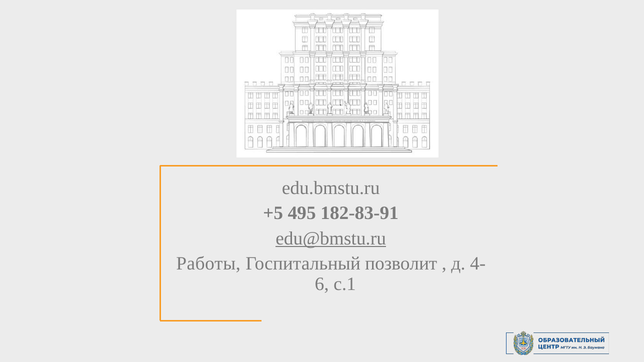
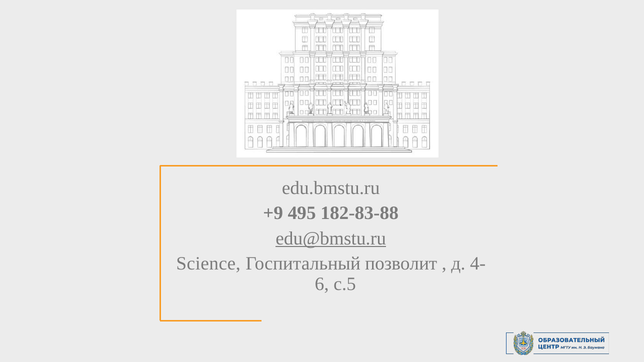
+5: +5 -> +9 (273, 213)
182-83-91: 182-83-91 -> 182-83-88 (360, 213)
Работы: Работы -> Science (208, 264)
с.1: с.1 -> с.5 (345, 284)
